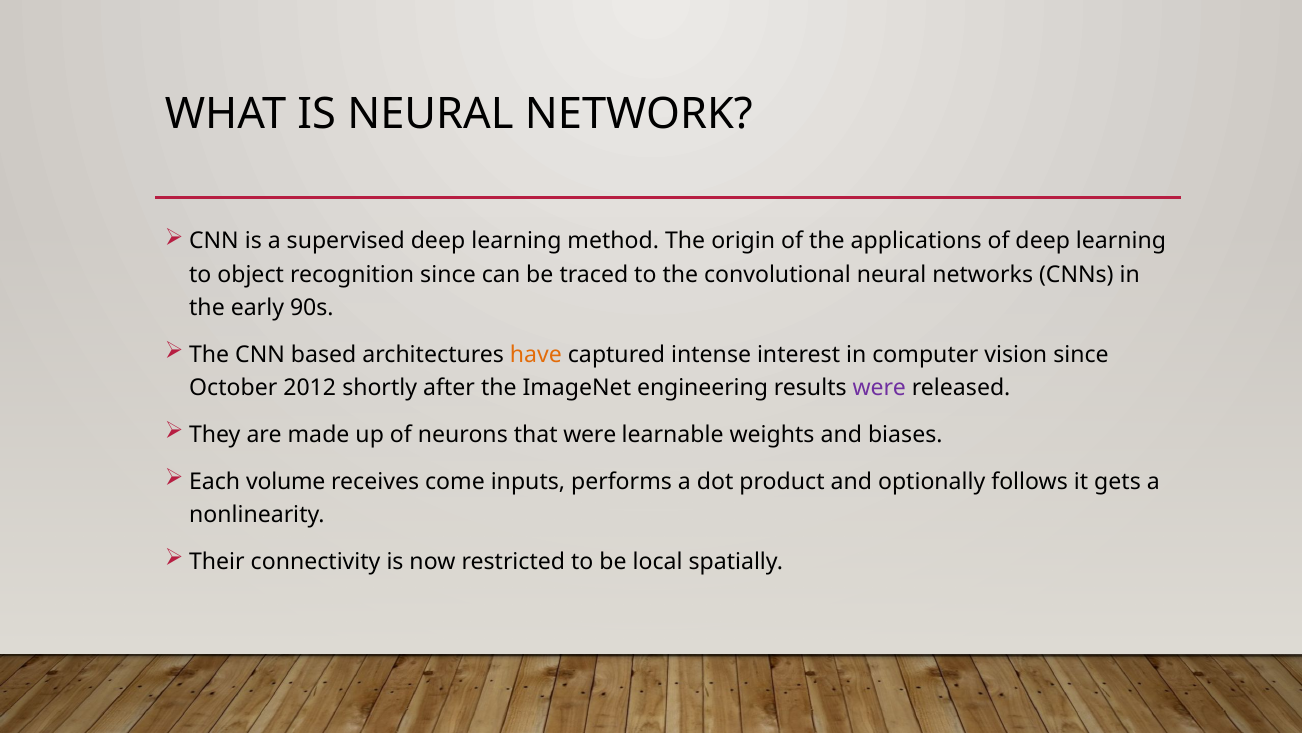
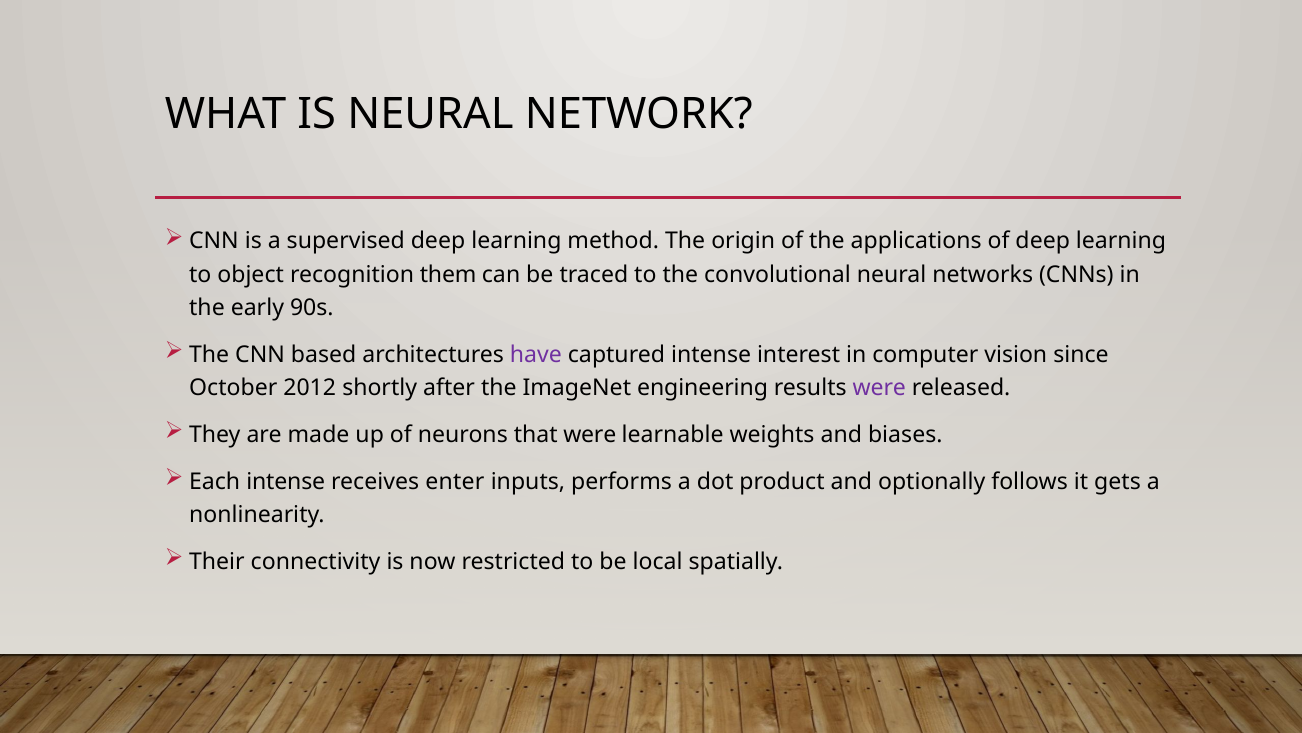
recognition since: since -> them (448, 274)
have colour: orange -> purple (536, 354)
Each volume: volume -> intense (286, 481)
come: come -> enter (455, 481)
